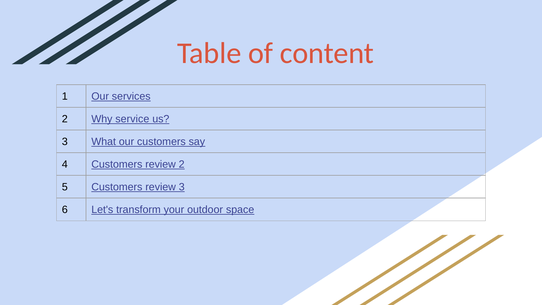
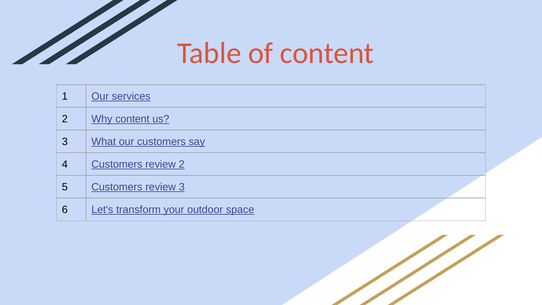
Why service: service -> content (132, 119)
